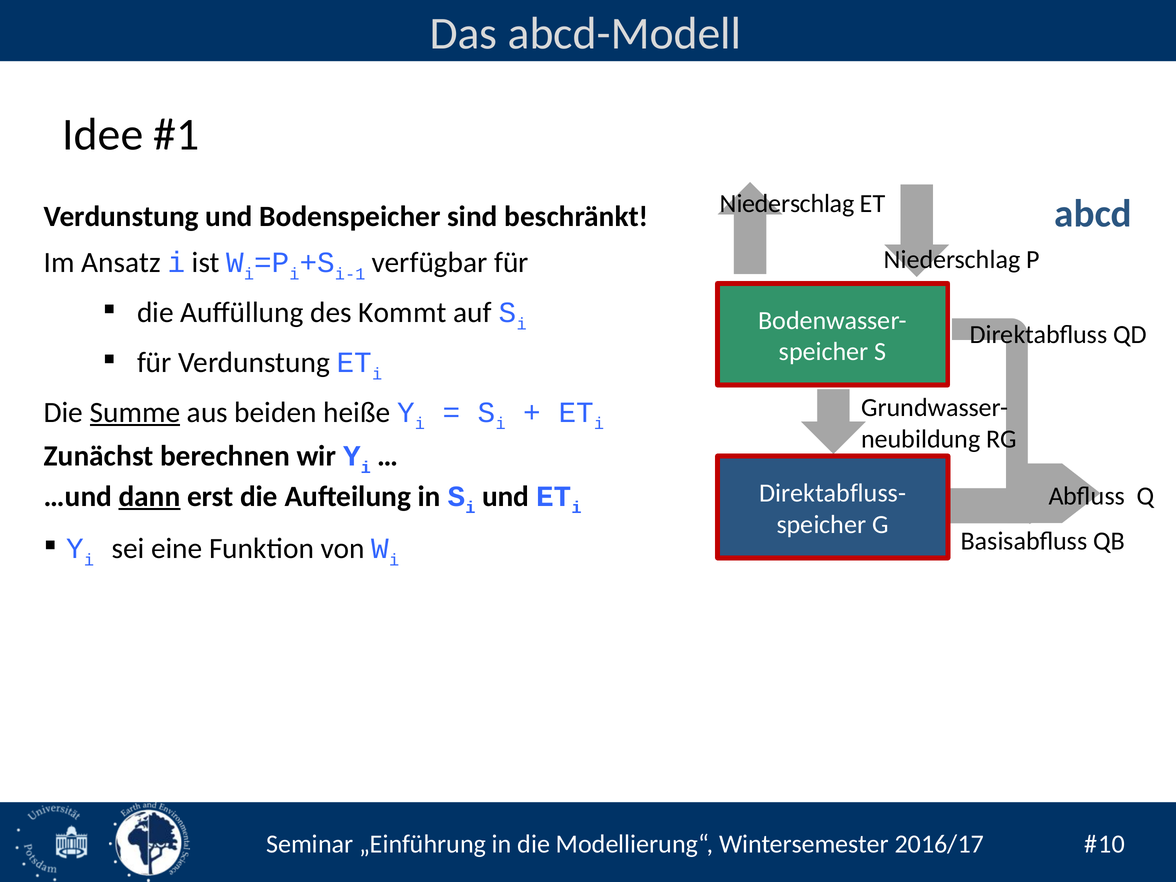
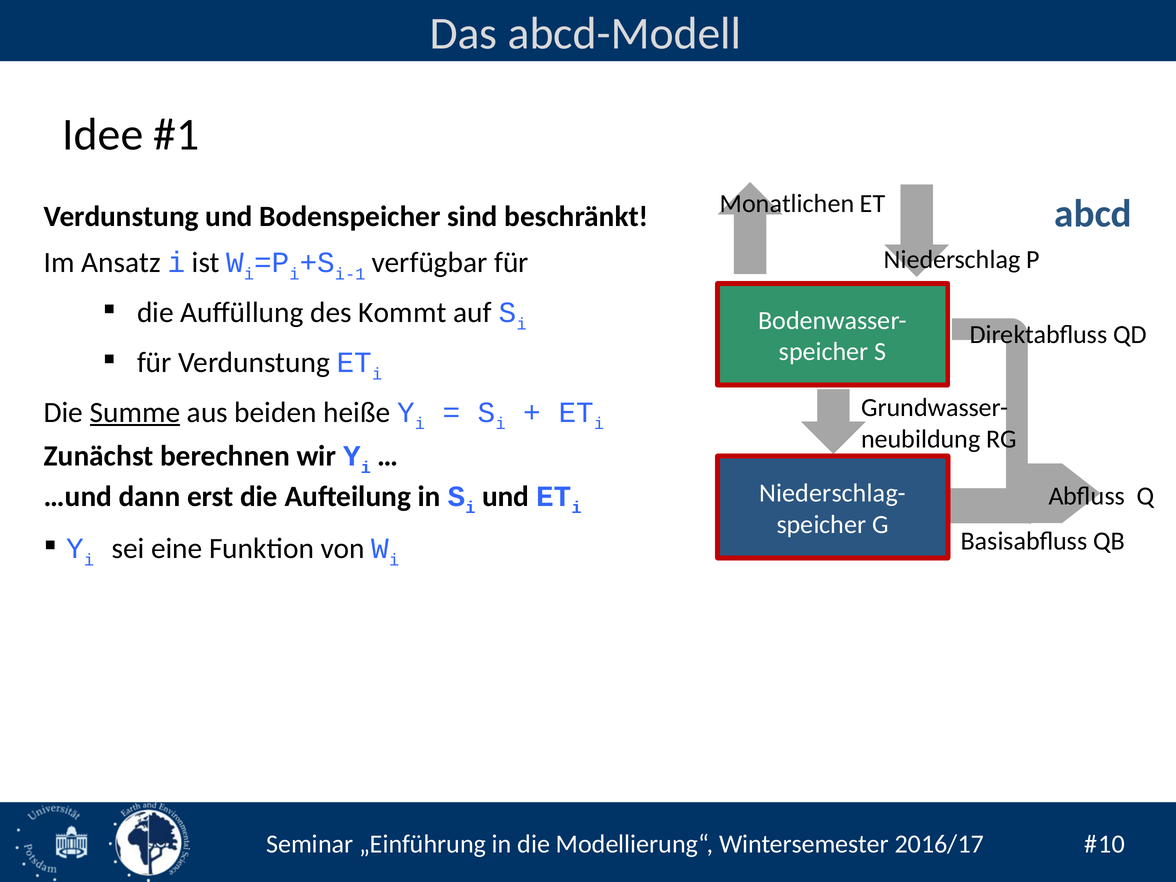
Niederschlag: Niederschlag -> Monatlichen (787, 204)
Direktabfluss-: Direktabfluss- -> Niederschlag- (833, 493)
dann underline: present -> none (150, 496)
